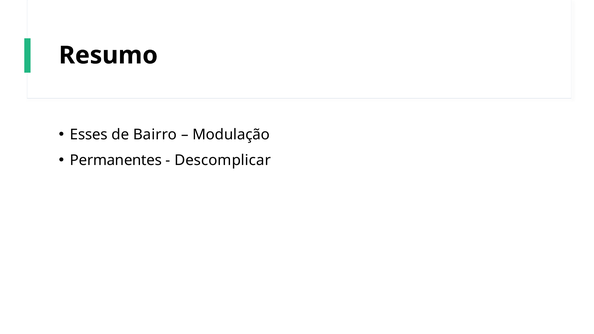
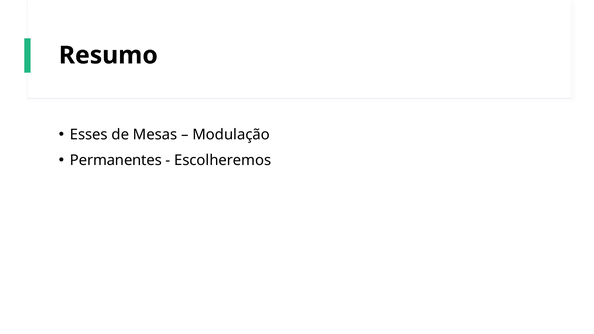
Bairro: Bairro -> Mesas (155, 135)
Descomplicar: Descomplicar -> Escolheremos (223, 160)
